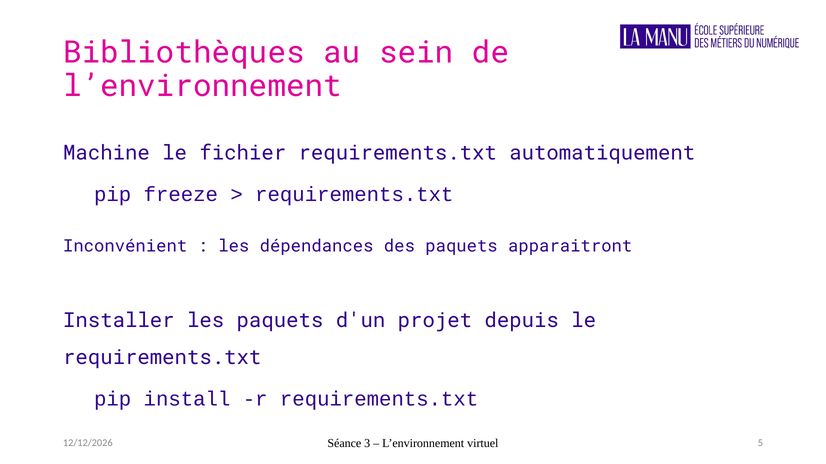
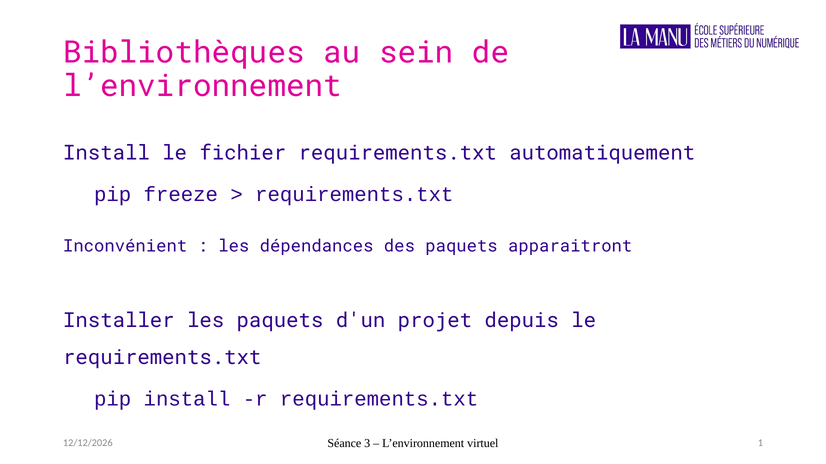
Machine: Machine -> Install (106, 153)
5: 5 -> 1 (760, 444)
